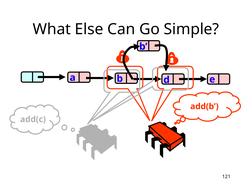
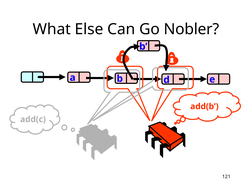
Simple: Simple -> Nobler (191, 29)
